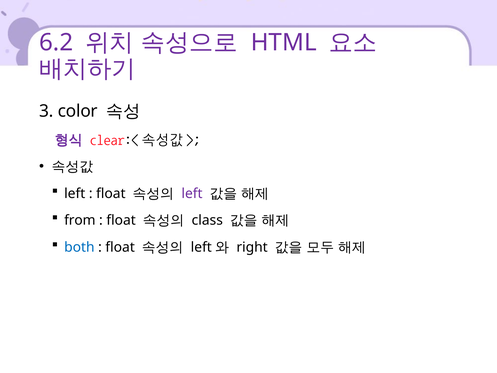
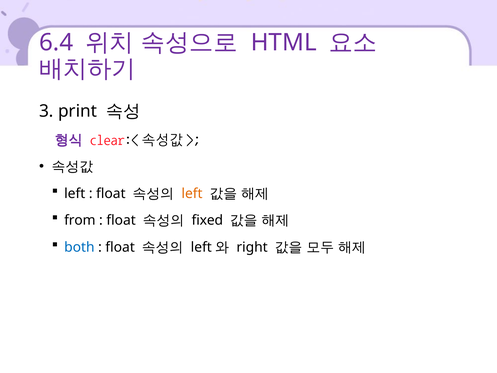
6.2: 6.2 -> 6.4 (56, 43)
color: color -> print (78, 111)
left colour: purple -> orange (192, 193)
class: class -> fixed (207, 220)
